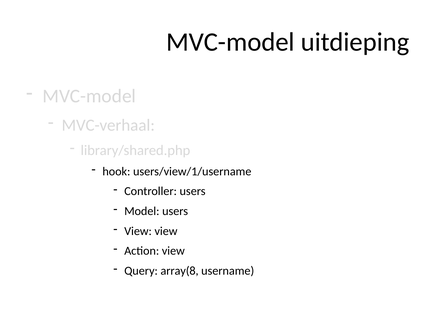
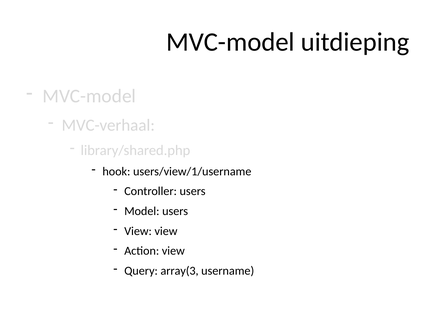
array(8: array(8 -> array(3 (180, 271)
